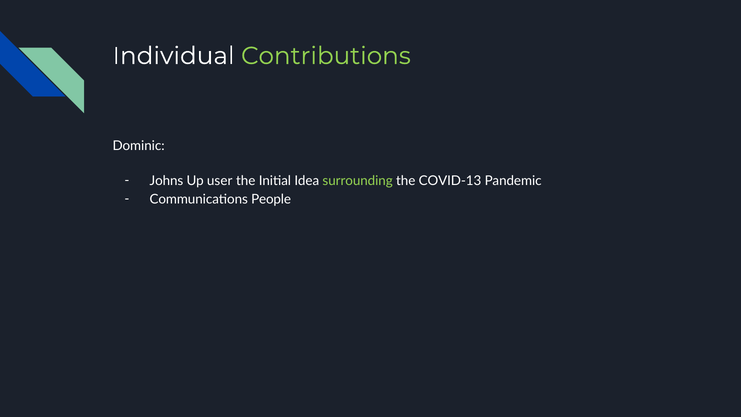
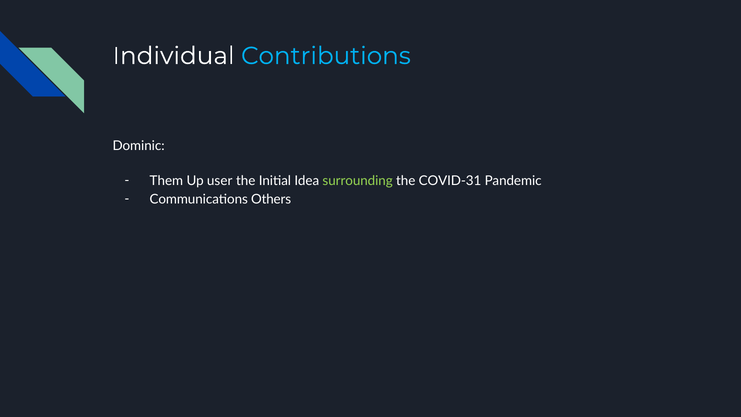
Contributions colour: light green -> light blue (326, 56)
Johns: Johns -> Them (166, 181)
COVID-13: COVID-13 -> COVID-31 (450, 181)
People: People -> Others (271, 199)
